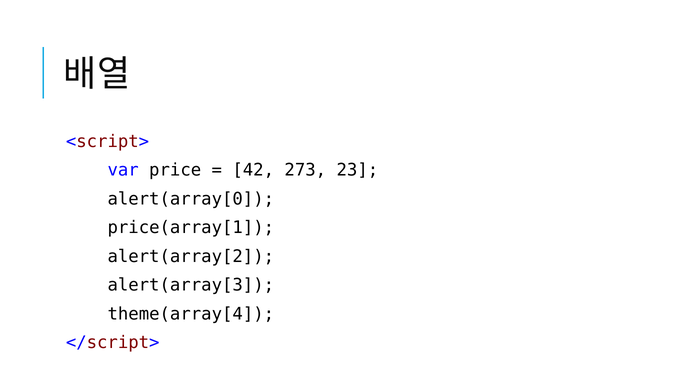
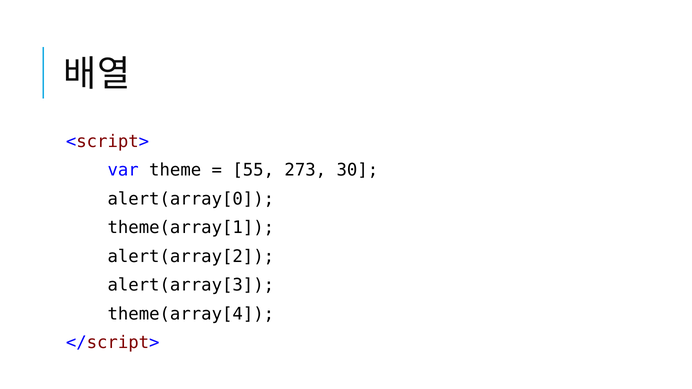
price: price -> theme (175, 170)
42: 42 -> 55 (253, 170)
23: 23 -> 30 (357, 170)
price(array[1: price(array[1 -> theme(array[1 (191, 228)
